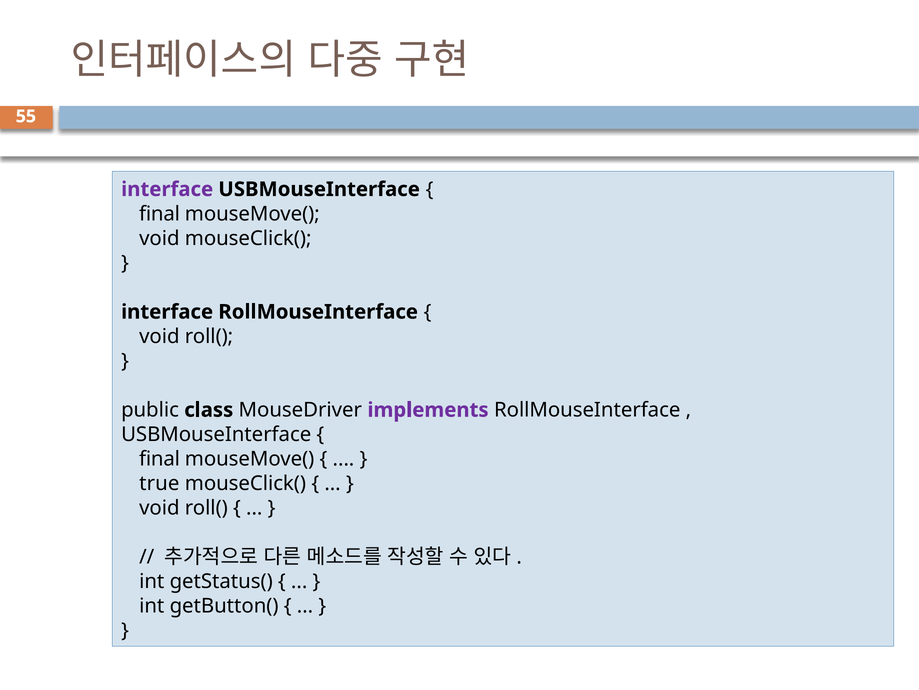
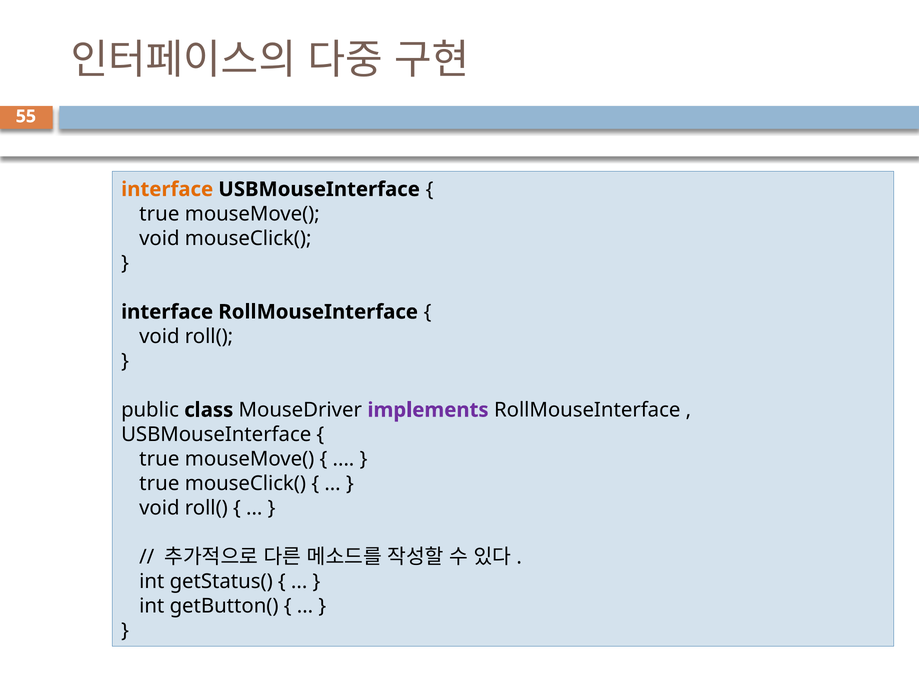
interface colour: purple -> orange (167, 189)
final: final -> true (159, 214)
final: final -> true (159, 459)
